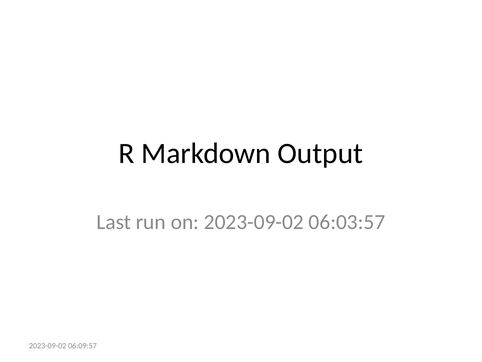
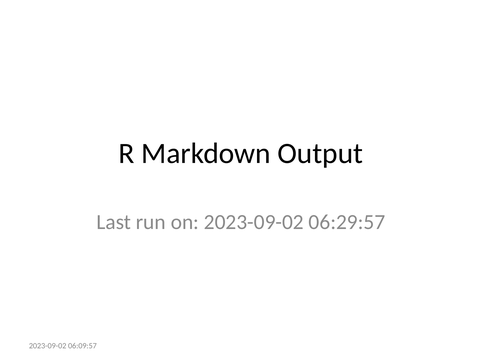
06:03:57: 06:03:57 -> 06:29:57 (347, 222)
